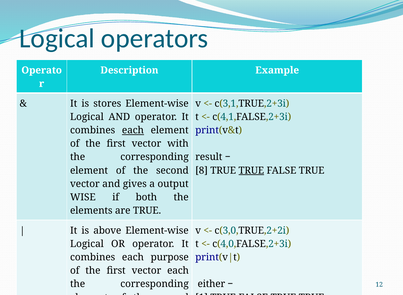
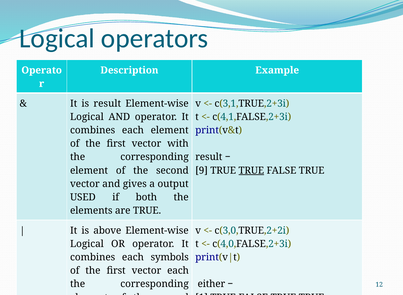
is stores: stores -> result (107, 104)
each underline: present -> none (133, 130)
8: 8 -> 9 (202, 171)
WISE: WISE -> USED (83, 197)
purpose: purpose -> symbols (170, 257)
